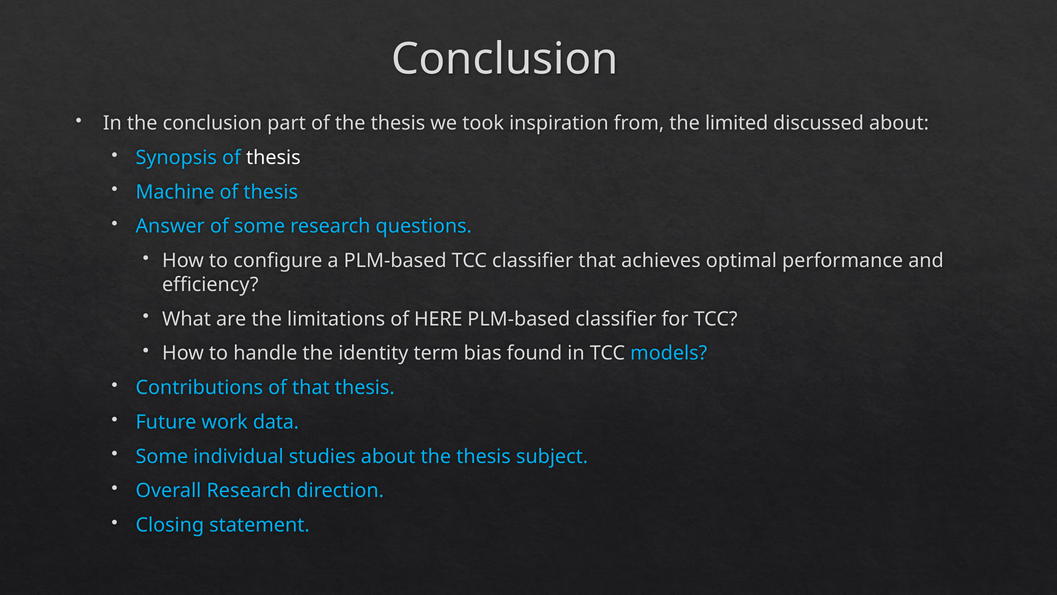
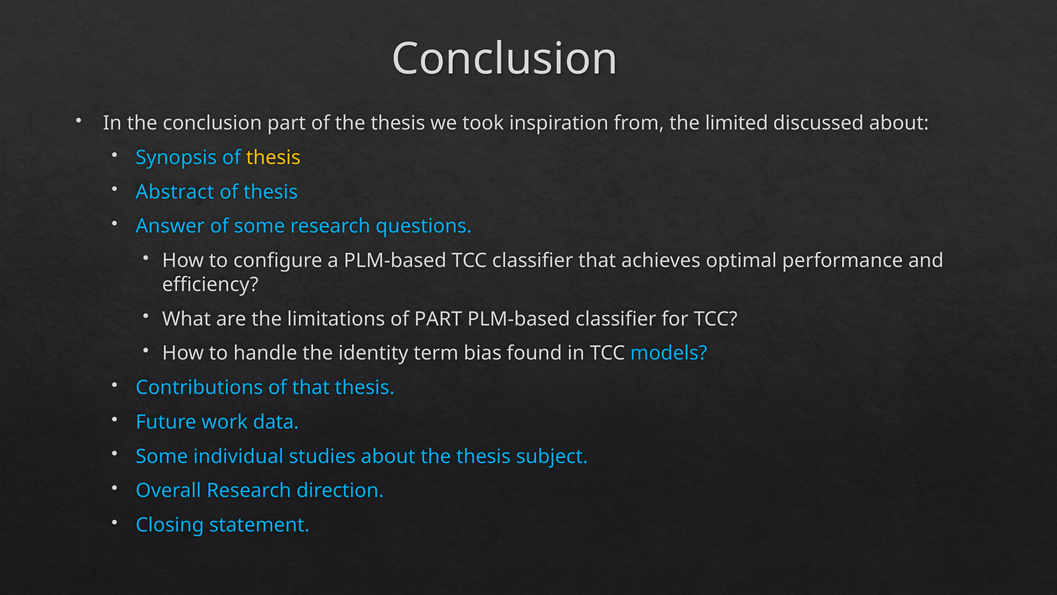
thesis colour: white -> yellow (273, 158)
Machine: Machine -> Abstract (175, 192)
of HERE: HERE -> PART (438, 319)
